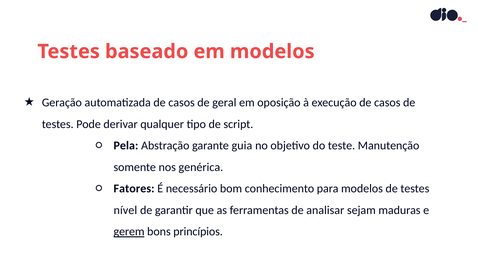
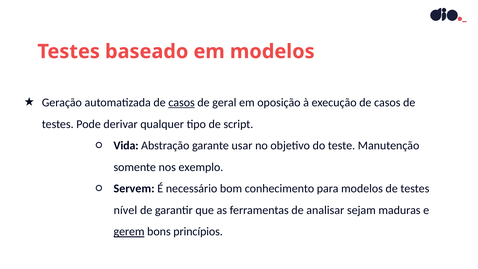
casos underline: none -> present (182, 103)
Pela: Pela -> Vida (126, 146)
guia: guia -> usar (242, 146)
genérica: genérica -> exemplo (201, 167)
Fatores: Fatores -> Servem (134, 189)
